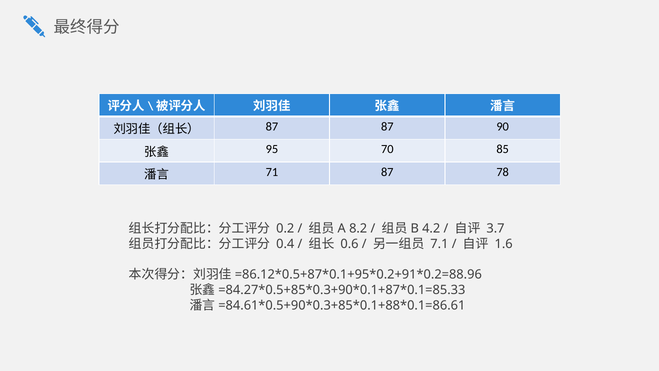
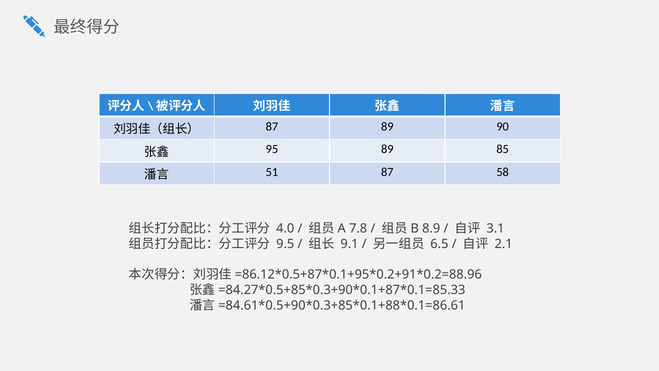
87 87: 87 -> 89 (387, 127)
95 70: 70 -> 89 (387, 149)
71: 71 -> 51 (272, 172)
78: 78 -> 58 (503, 172)
0.2: 0.2 -> 4.0 (285, 228)
8.2: 8.2 -> 7.8 (358, 228)
4.2: 4.2 -> 8.9 (431, 228)
3.7: 3.7 -> 3.1 (496, 228)
0.4: 0.4 -> 9.5 (285, 244)
0.6: 0.6 -> 9.1 (349, 244)
7.1: 7.1 -> 6.5 (439, 244)
1.6: 1.6 -> 2.1 (504, 244)
